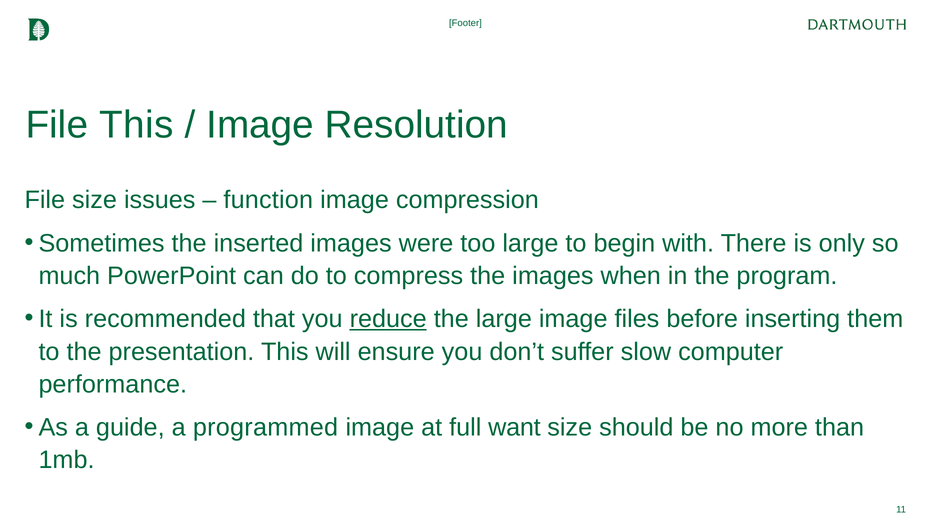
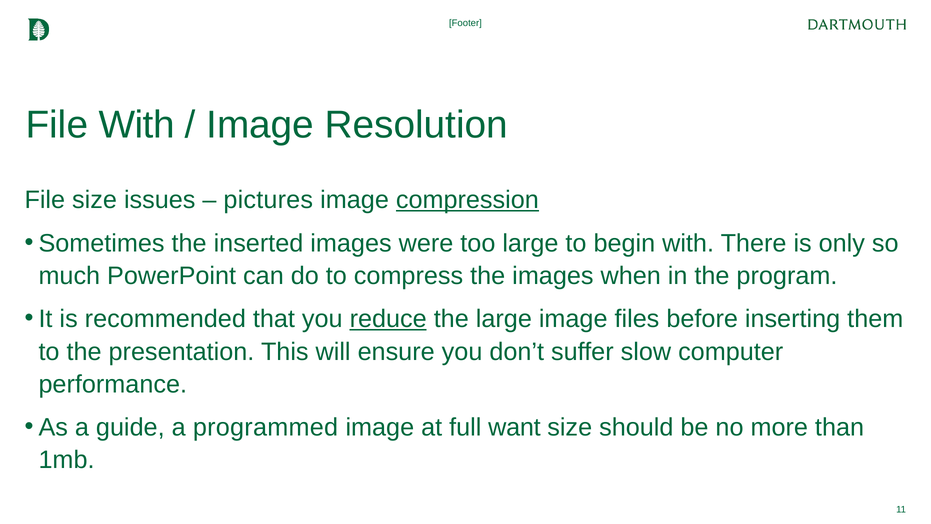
File This: This -> With (137, 125)
function: function -> pictures (268, 200)
compression underline: none -> present (467, 200)
